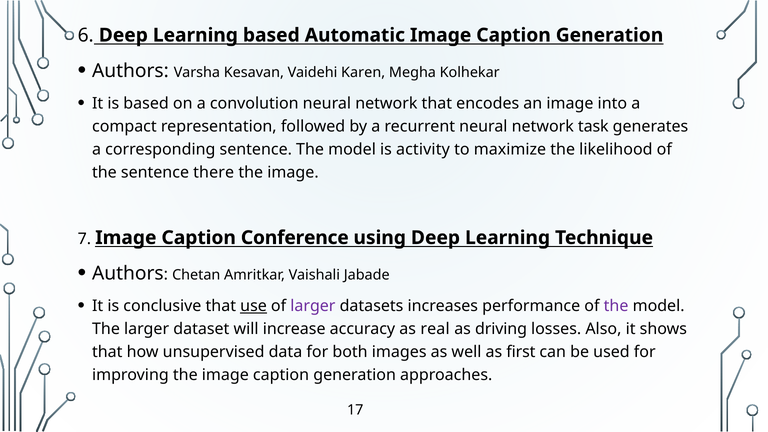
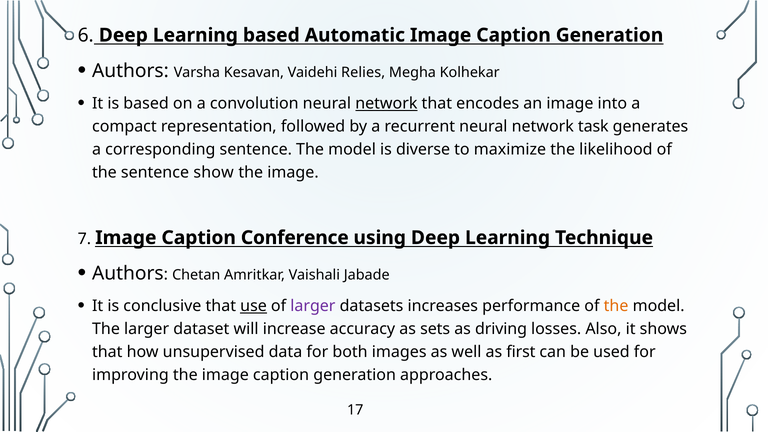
Karen: Karen -> Relies (363, 72)
network underline: none -> present (386, 104)
activity: activity -> diverse (423, 150)
there: there -> show (214, 173)
the colour: purple -> orange (616, 306)
real: real -> sets (435, 329)
